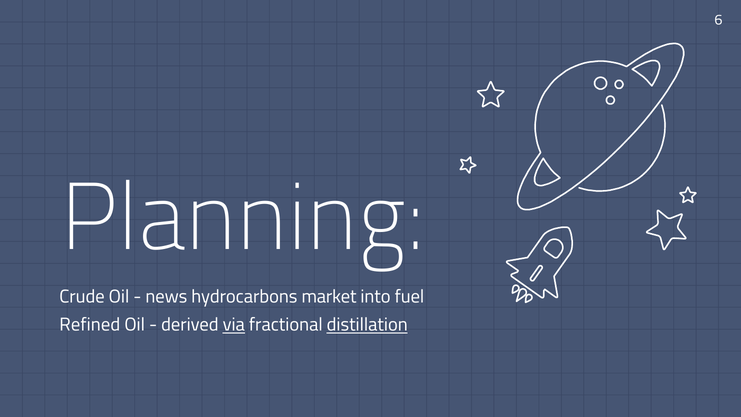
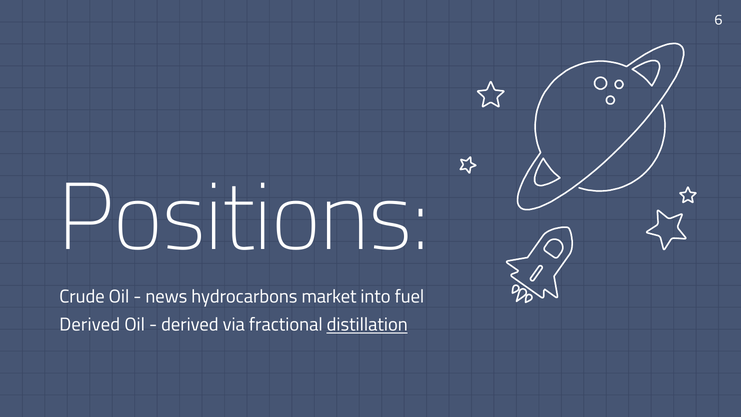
Planning: Planning -> Positions (244, 218)
Refined: Refined -> Derived (90, 325)
via underline: present -> none (234, 325)
